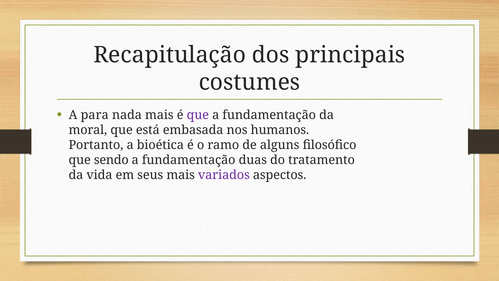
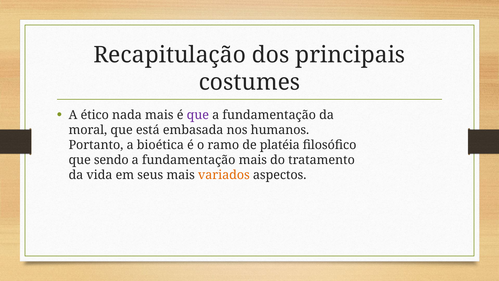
para: para -> ético (95, 115)
alguns: alguns -> platéia (280, 145)
fundamentação duas: duas -> mais (253, 160)
variados colour: purple -> orange (224, 175)
